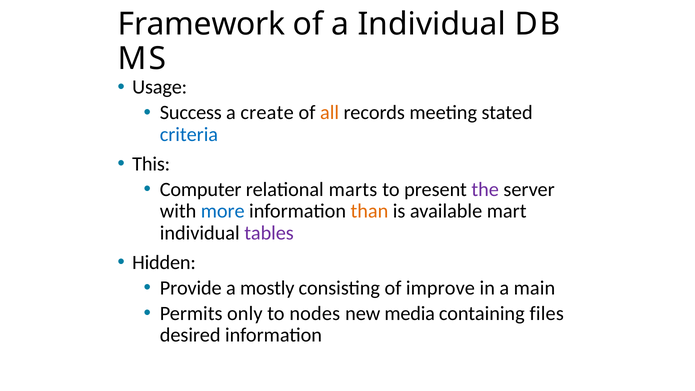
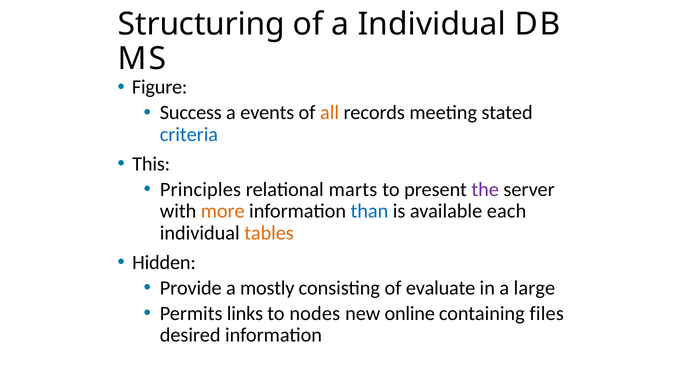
Framework: Framework -> Structuring (201, 24)
Usage: Usage -> Figure (160, 87)
create: create -> events (267, 113)
Computer: Computer -> Principles (200, 189)
more colour: blue -> orange (223, 211)
than colour: orange -> blue (369, 211)
mart: mart -> each (507, 211)
tables colour: purple -> orange (269, 233)
improve: improve -> evaluate (441, 288)
main: main -> large (534, 288)
only: only -> links (245, 313)
media: media -> online (410, 313)
